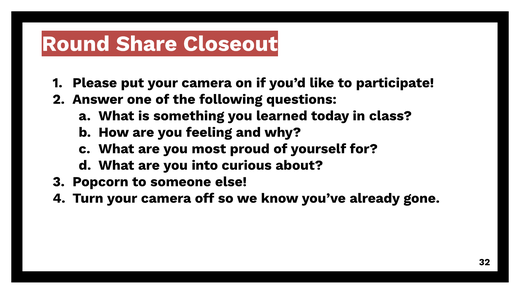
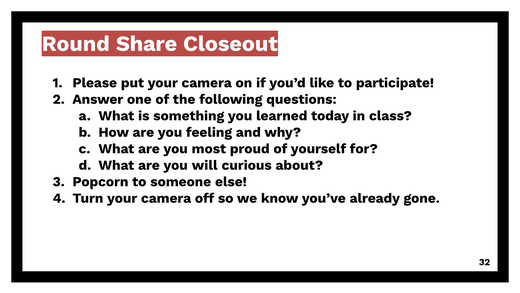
into: into -> will (205, 165)
